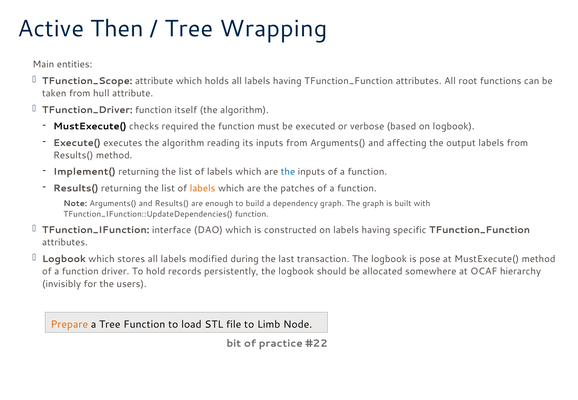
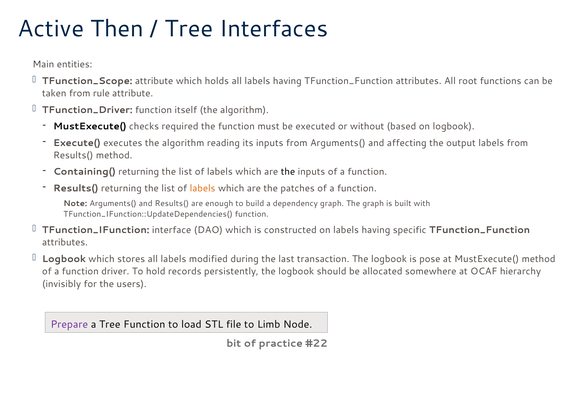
Wrapping: Wrapping -> Interfaces (274, 29)
hull: hull -> rule (101, 93)
verbose: verbose -> without (367, 126)
Implement(: Implement( -> Containing( (84, 172)
the colour: blue -> black (288, 172)
Prepare colour: orange -> purple (69, 324)
